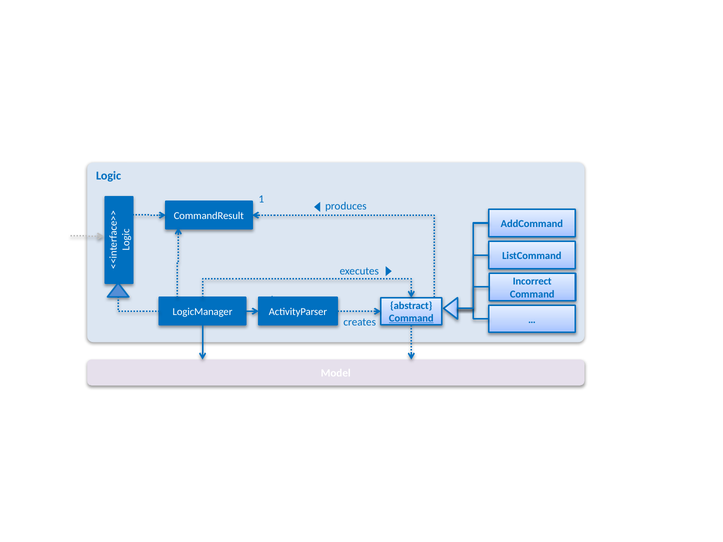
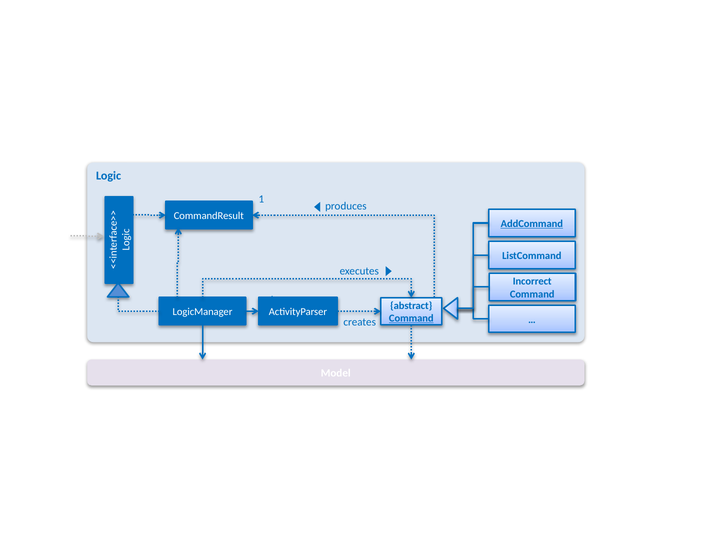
AddCommand underline: none -> present (532, 224)
